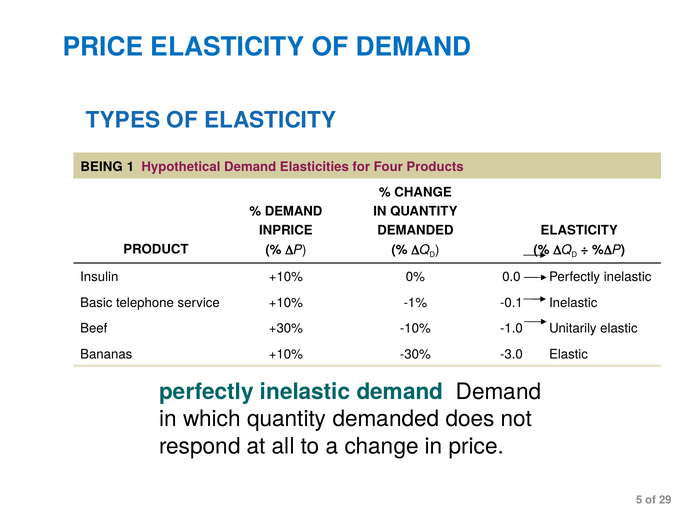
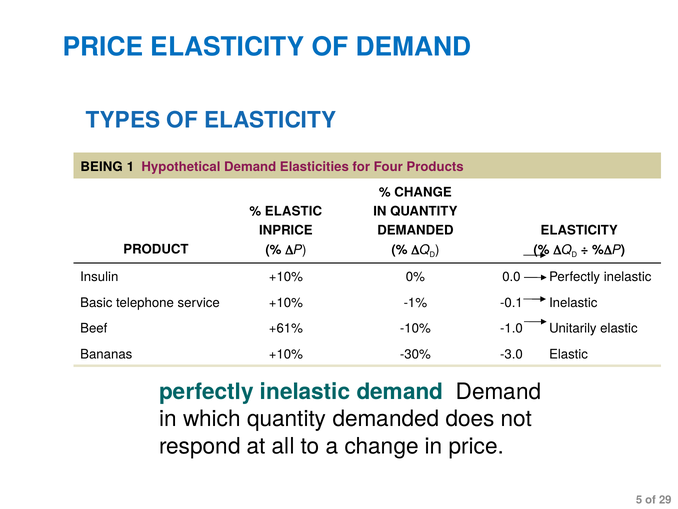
DEMAND: DEMAND -> ELASTIC (293, 211)
+30%: +30% -> +61% (286, 328)
